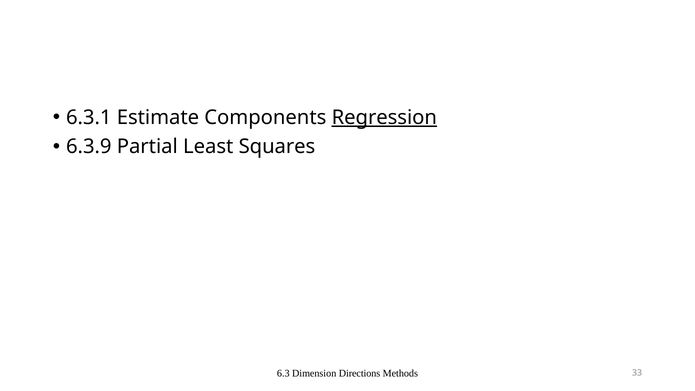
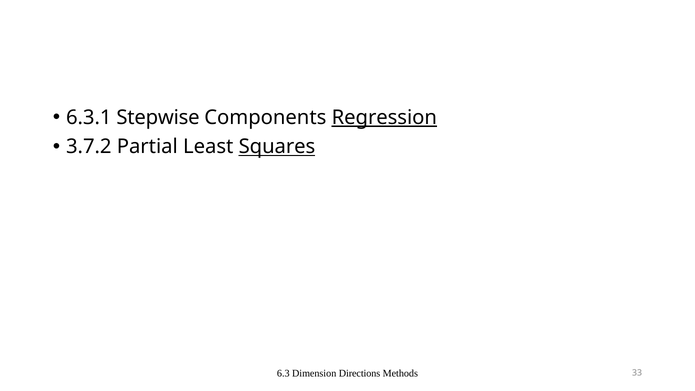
Estimate: Estimate -> Stepwise (158, 118)
6.3.9: 6.3.9 -> 3.7.2 (89, 147)
Squares underline: none -> present (277, 147)
